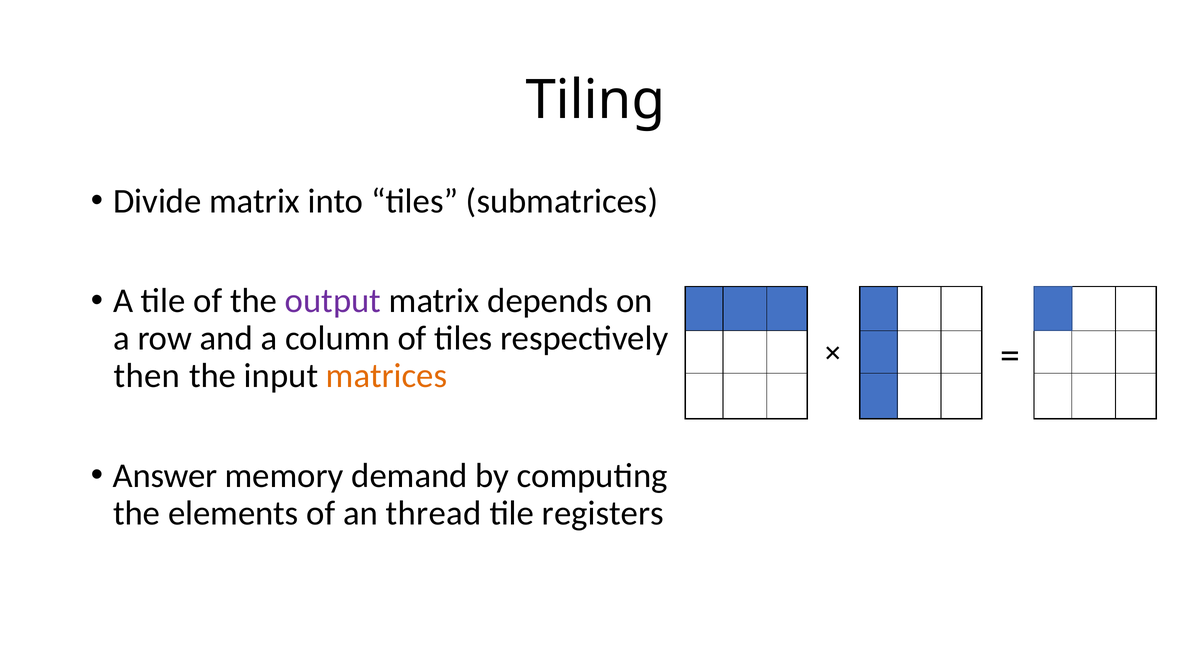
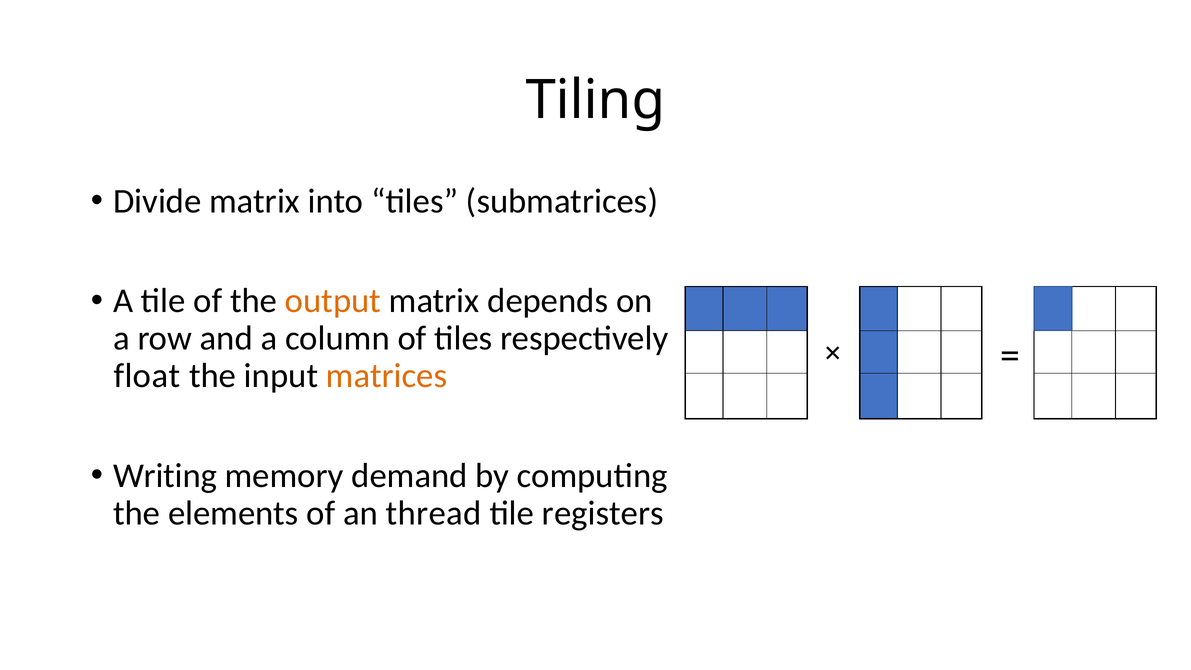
output colour: purple -> orange (333, 301)
then: then -> float (147, 376)
Answer: Answer -> Writing (165, 476)
